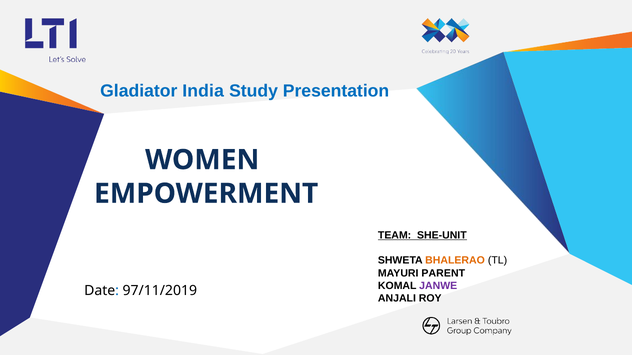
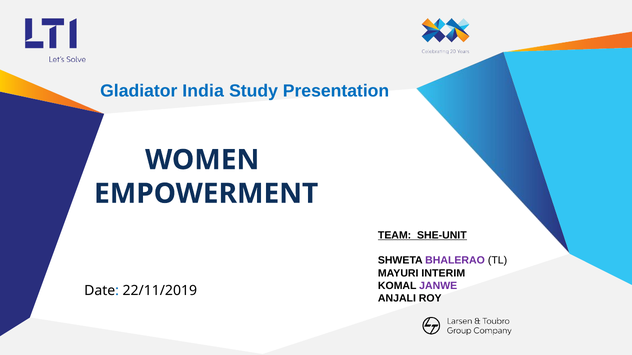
BHALERAO colour: orange -> purple (455, 261)
PARENT: PARENT -> INTERIM (443, 274)
97/11/2019: 97/11/2019 -> 22/11/2019 (160, 291)
